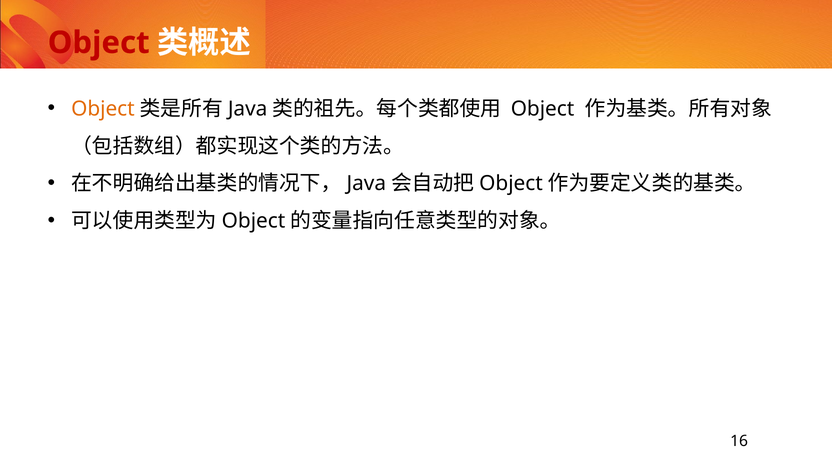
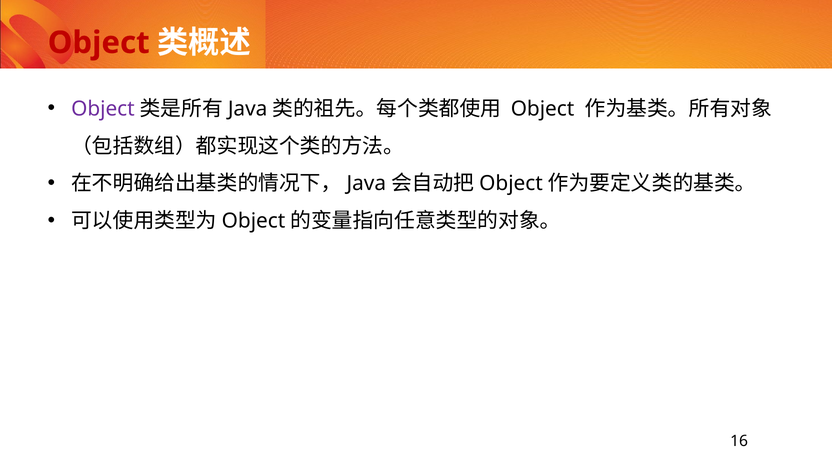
Object colour: orange -> purple (103, 109)
